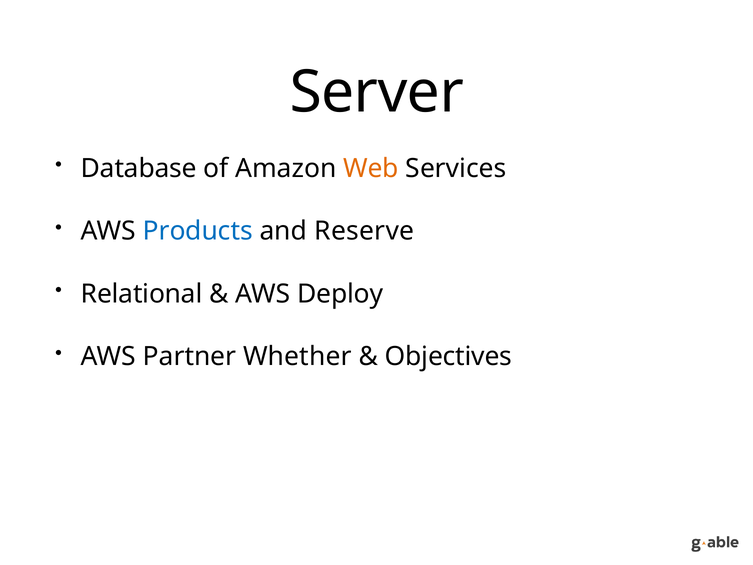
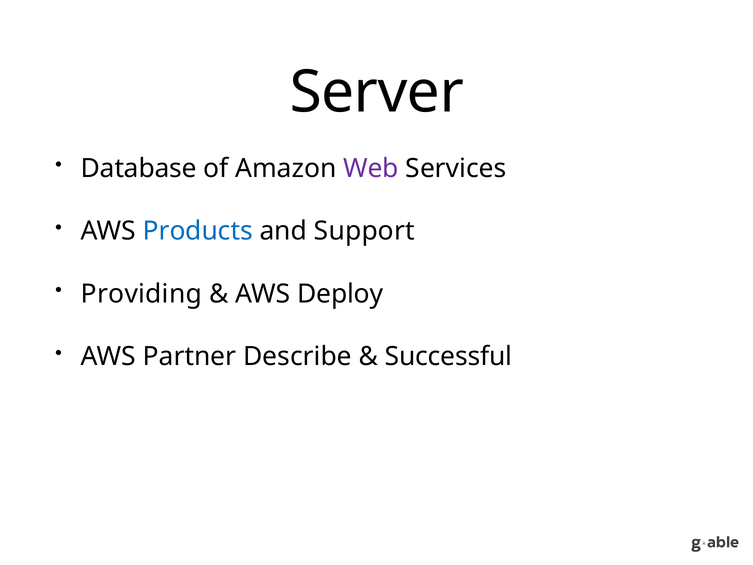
Web colour: orange -> purple (371, 168)
Reserve: Reserve -> Support (364, 231)
Relational: Relational -> Providing (141, 294)
Whether: Whether -> Describe (297, 356)
Objectives: Objectives -> Successful (449, 356)
